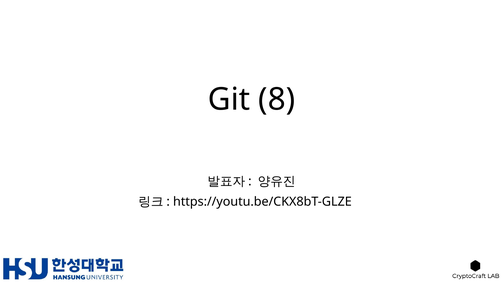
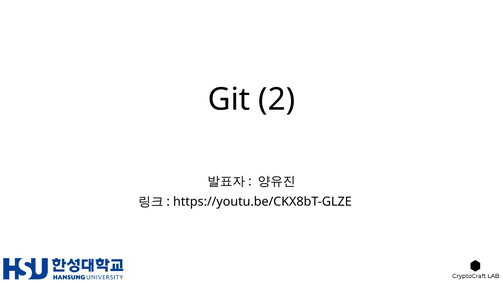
8: 8 -> 2 (277, 100)
